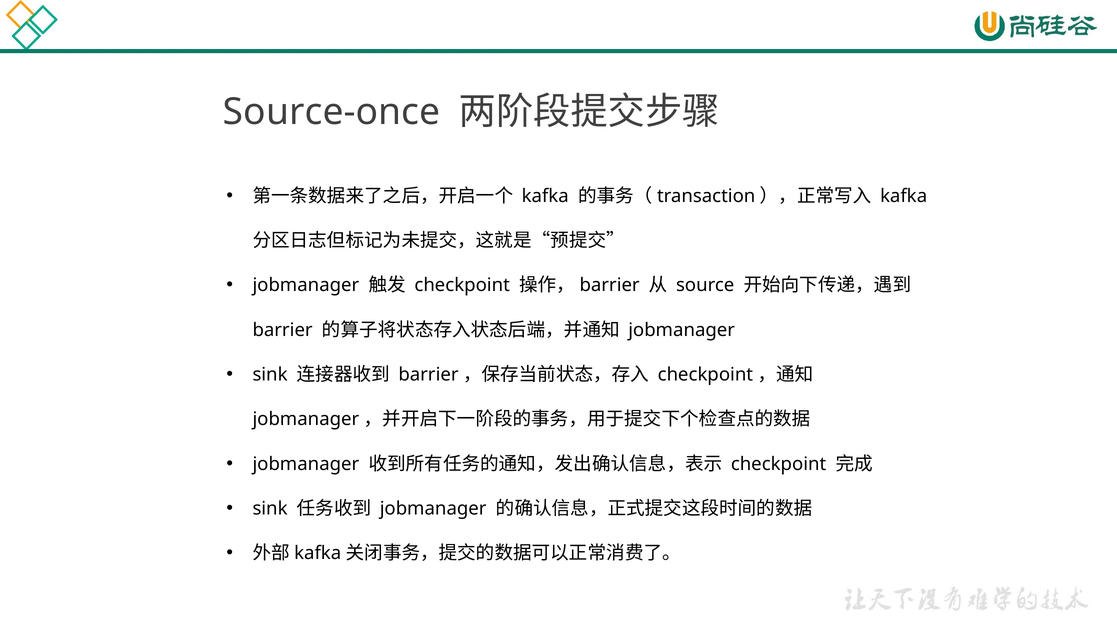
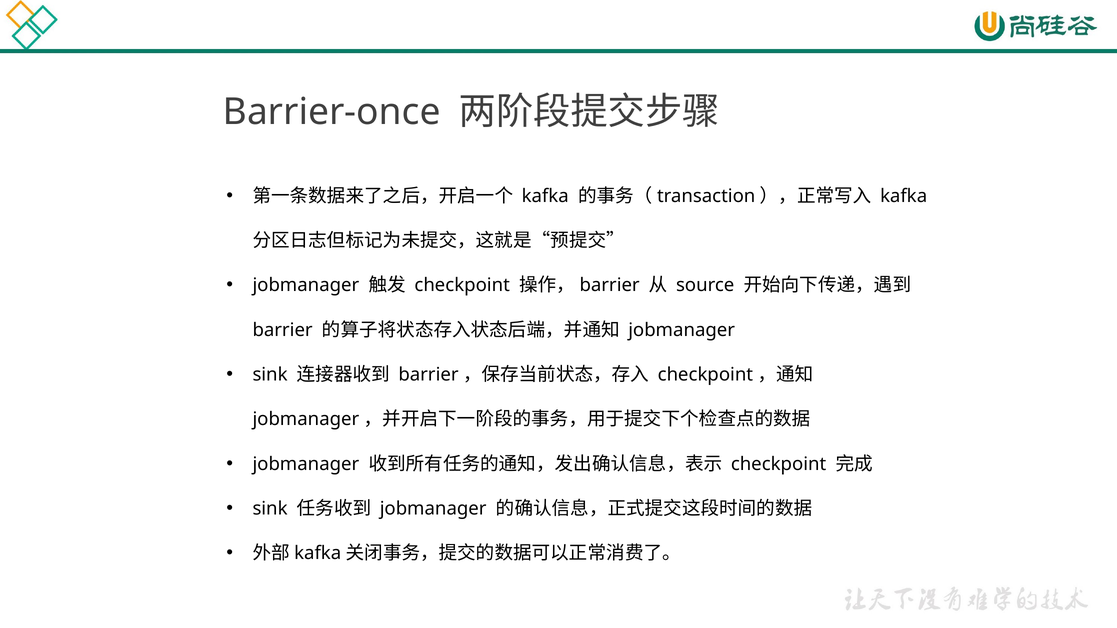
Source-once: Source-once -> Barrier-once (332, 112)
